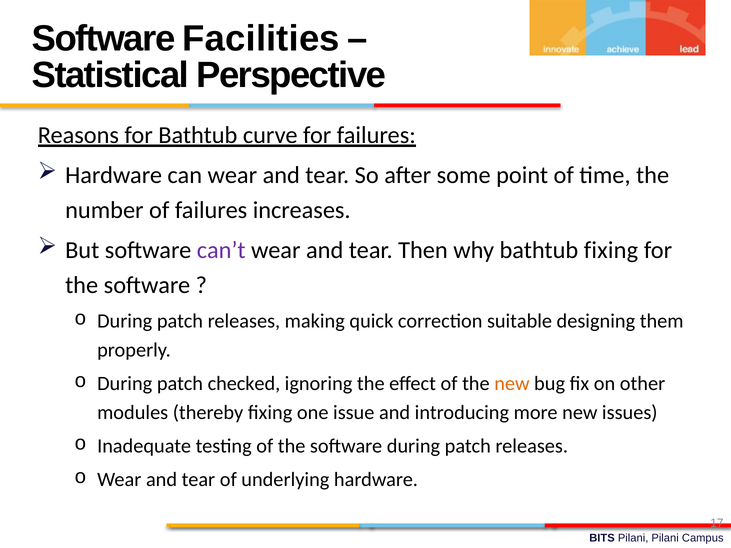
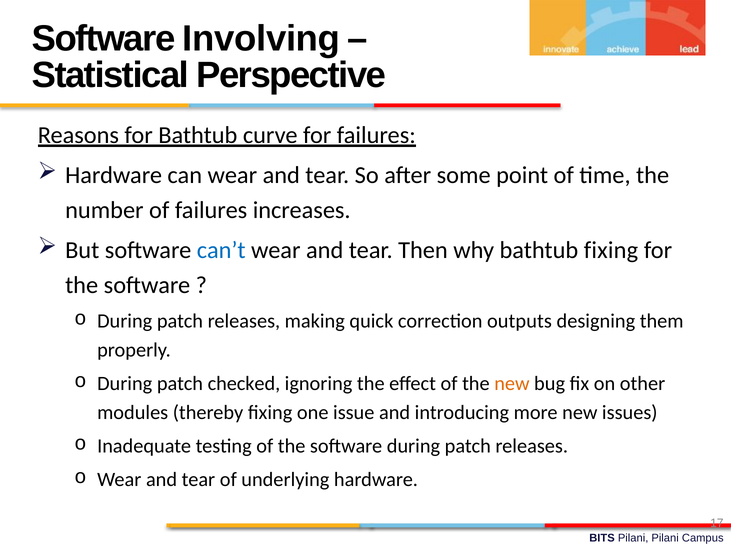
Facilities: Facilities -> Involving (261, 38)
can’t colour: purple -> blue (221, 250)
suitable: suitable -> outputs (519, 321)
